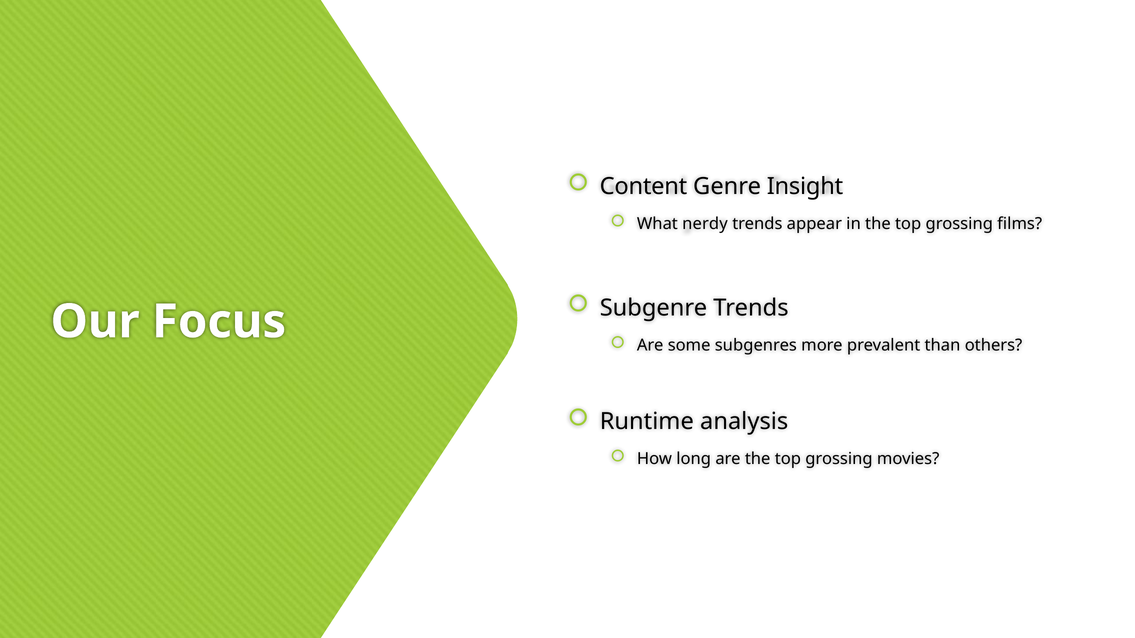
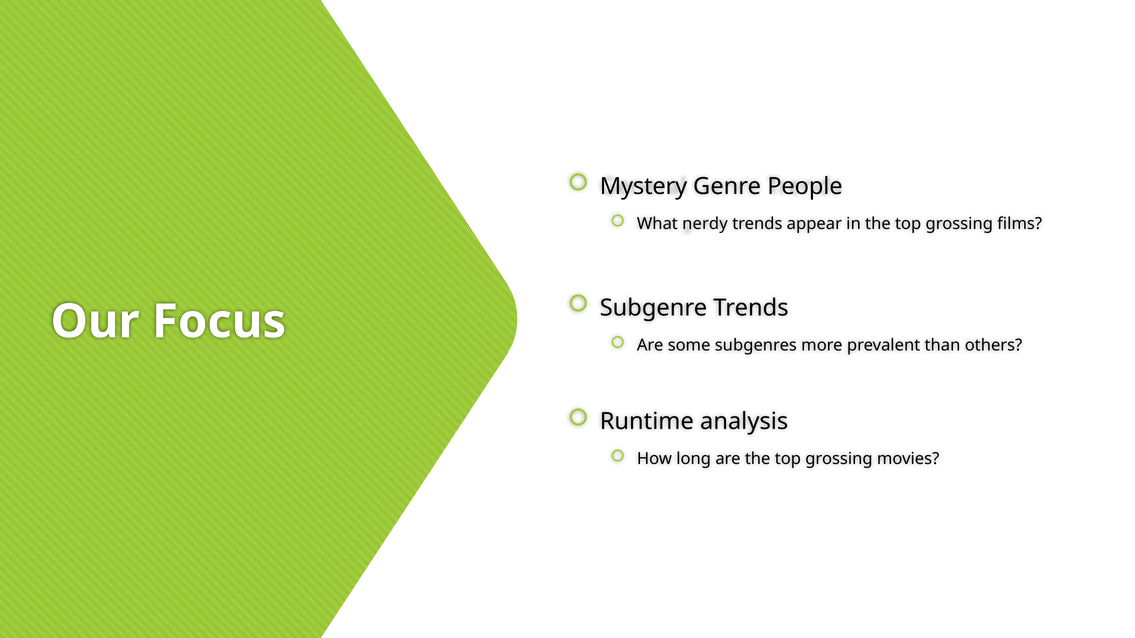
Content: Content -> Mystery (643, 187)
Insight: Insight -> People (805, 187)
